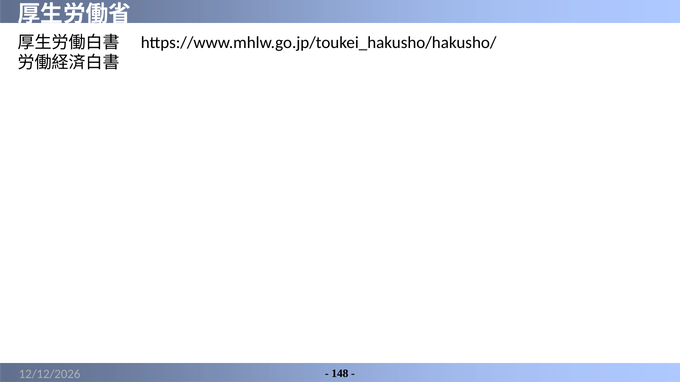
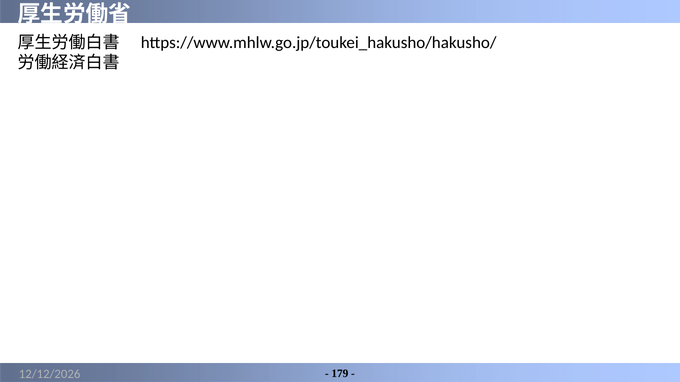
148: 148 -> 179 (340, 374)
